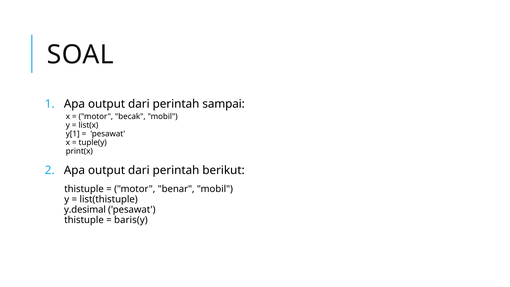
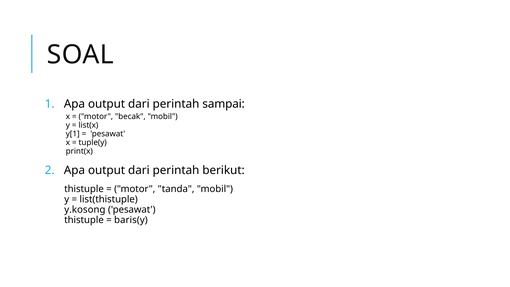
benar: benar -> tanda (176, 189)
y.desimal: y.desimal -> y.kosong (85, 210)
